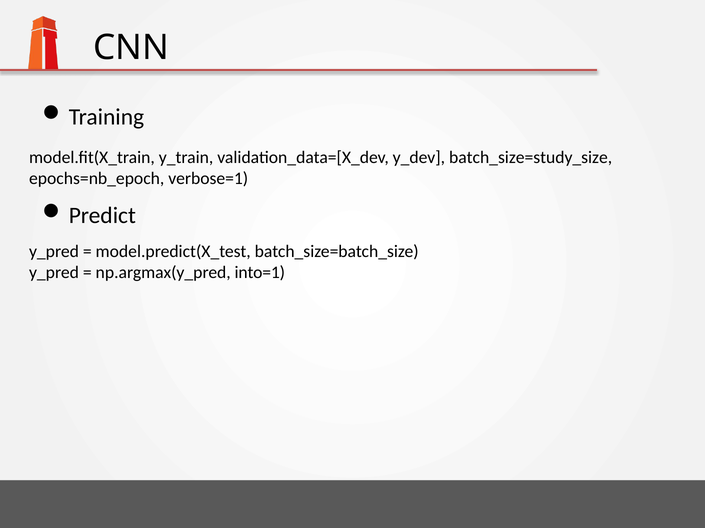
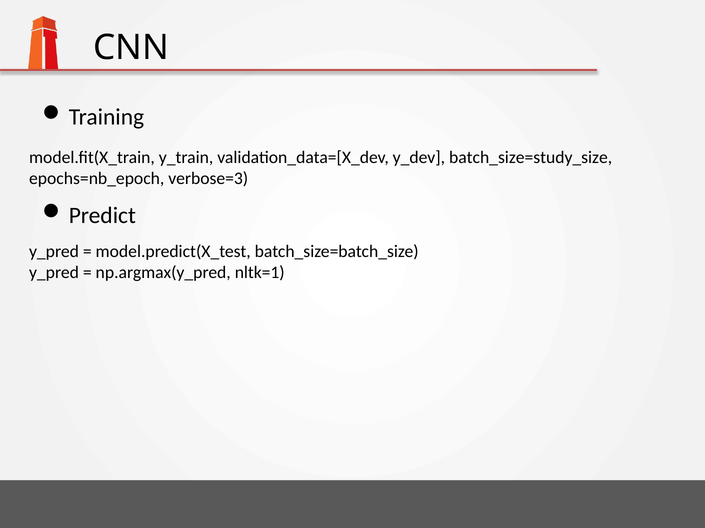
verbose=1: verbose=1 -> verbose=3 (208, 179)
into=1: into=1 -> nltk=1 (260, 273)
